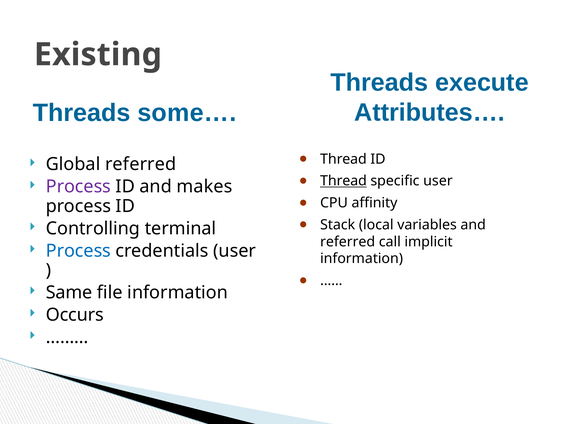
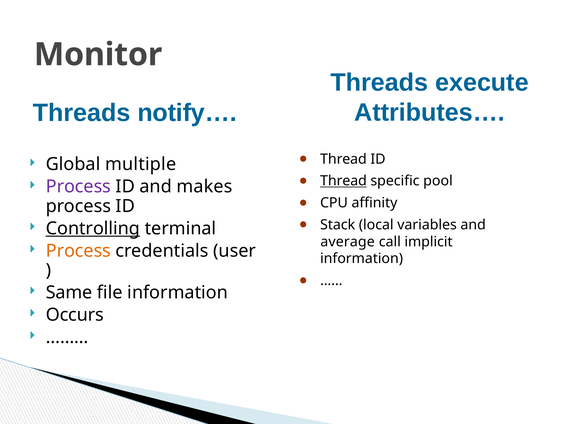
Existing: Existing -> Monitor (98, 55)
some…: some… -> notify… (187, 113)
Global referred: referred -> multiple (141, 164)
specific user: user -> pool (438, 181)
Controlling underline: none -> present (93, 228)
referred: referred -> average (348, 242)
Process colour: blue -> orange (78, 251)
